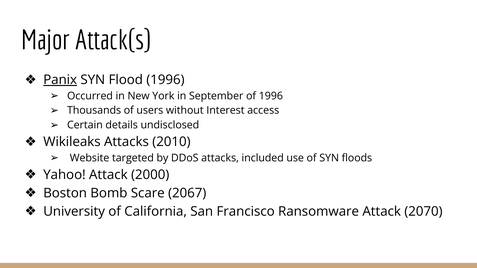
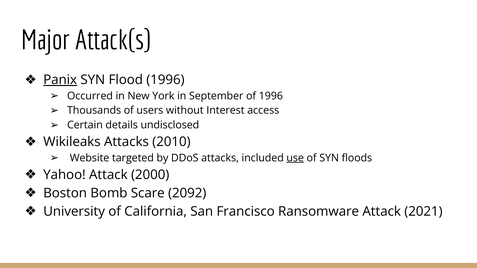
use underline: none -> present (295, 158)
2067: 2067 -> 2092 (187, 193)
2070: 2070 -> 2021 (423, 212)
